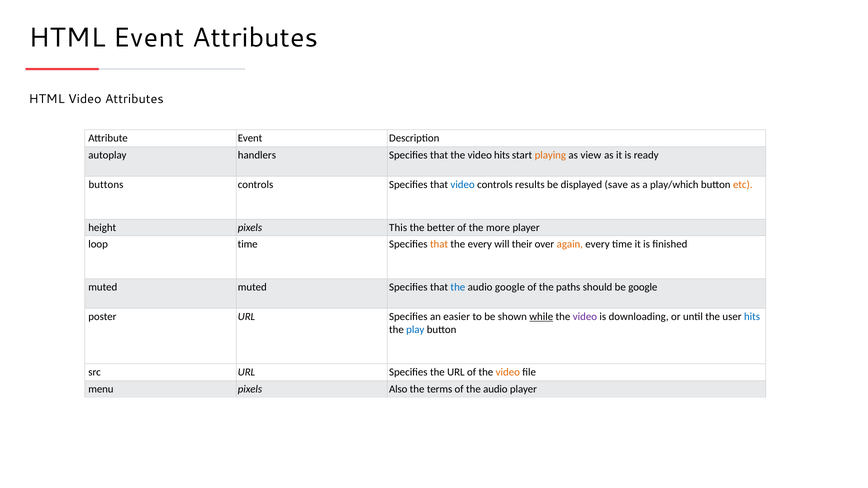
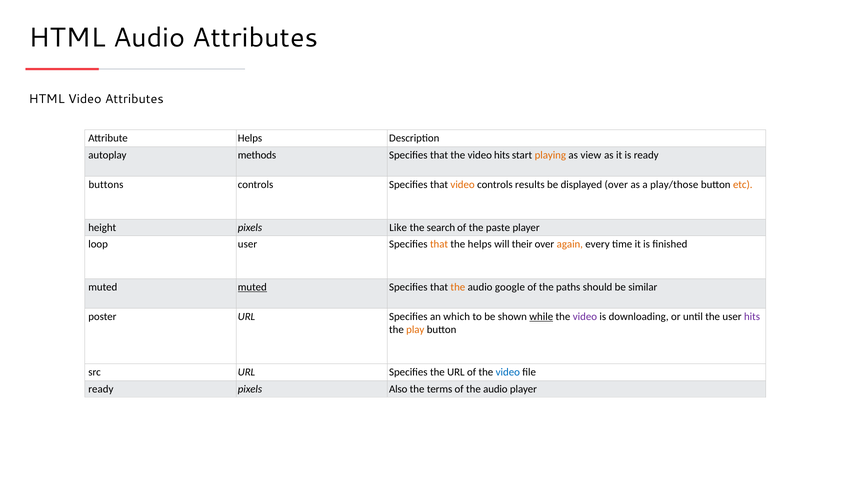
HTML Event: Event -> Audio (149, 38)
Attribute Event: Event -> Helps (250, 138)
handlers: handlers -> methods (257, 155)
video colour: blue -> orange (463, 185)
displayed save: save -> over (616, 185)
play/which: play/which -> play/those (674, 185)
This: This -> Like (398, 228)
better: better -> search (441, 228)
more: more -> paste (498, 228)
loop time: time -> user (248, 244)
the every: every -> helps (480, 244)
muted underline: none -> present (252, 287)
the colour: blue -> orange (458, 287)
be google: google -> similar (643, 287)
easier: easier -> which (457, 317)
hits colour: blue -> purple (752, 317)
play colour: blue -> orange (415, 330)
video colour: orange -> blue (508, 373)
menu: menu -> ready (101, 389)
